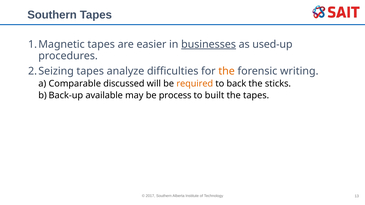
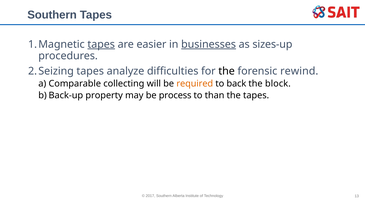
tapes underline: none -> present (101, 44)
used-up: used-up -> sizes-up (272, 44)
the colour: orange -> black (227, 71)
writing: writing -> rewind (299, 71)
discussed: discussed -> collecting (124, 84)
sticks: sticks -> block (278, 84)
available: available -> property (104, 96)
built: built -> than (215, 96)
